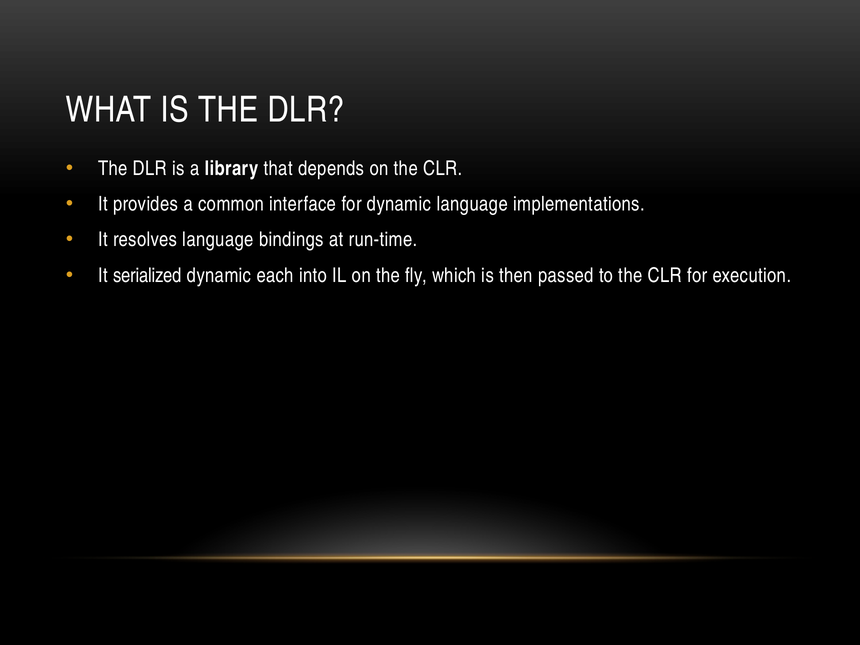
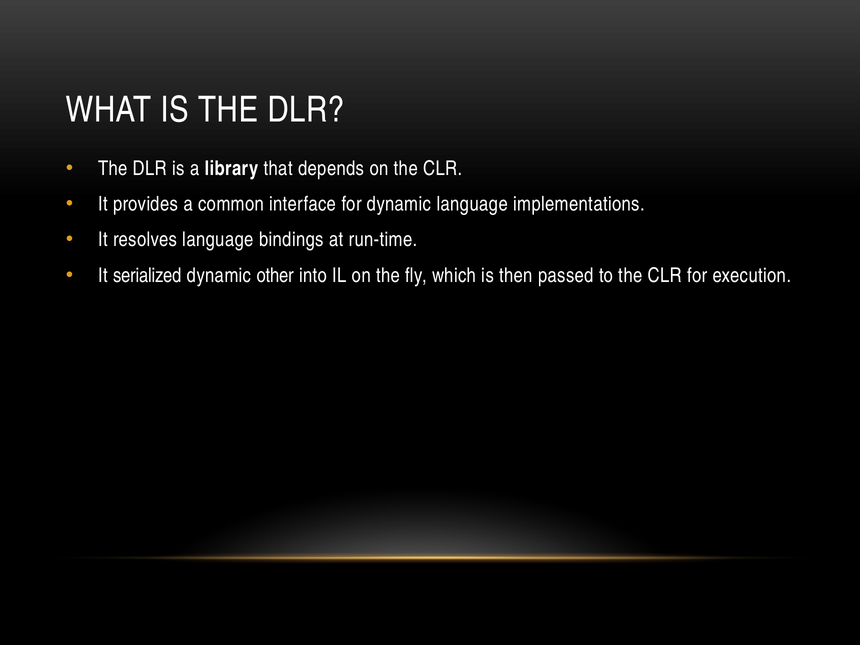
each: each -> other (275, 275)
